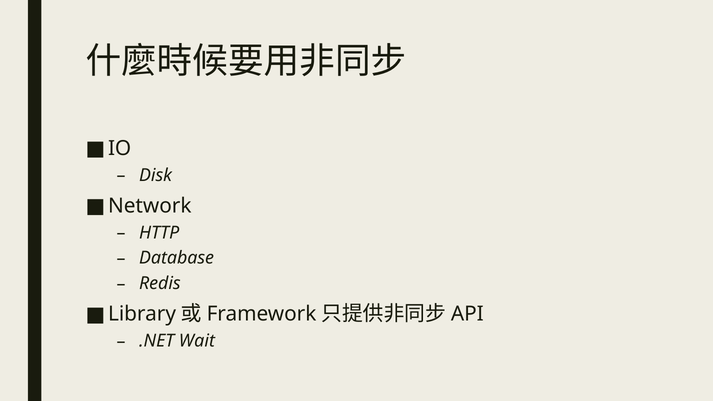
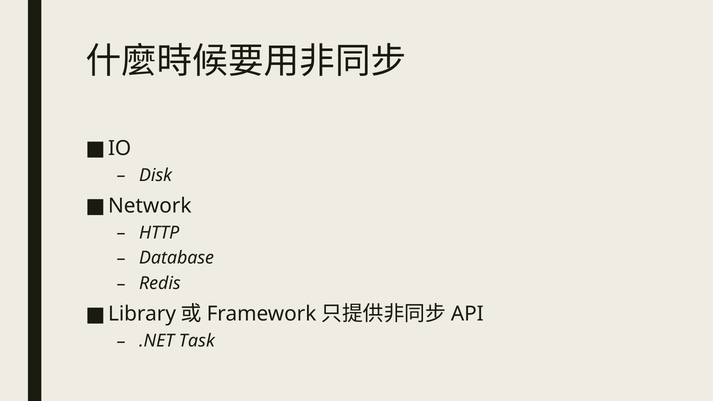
Wait: Wait -> Task (197, 341)
